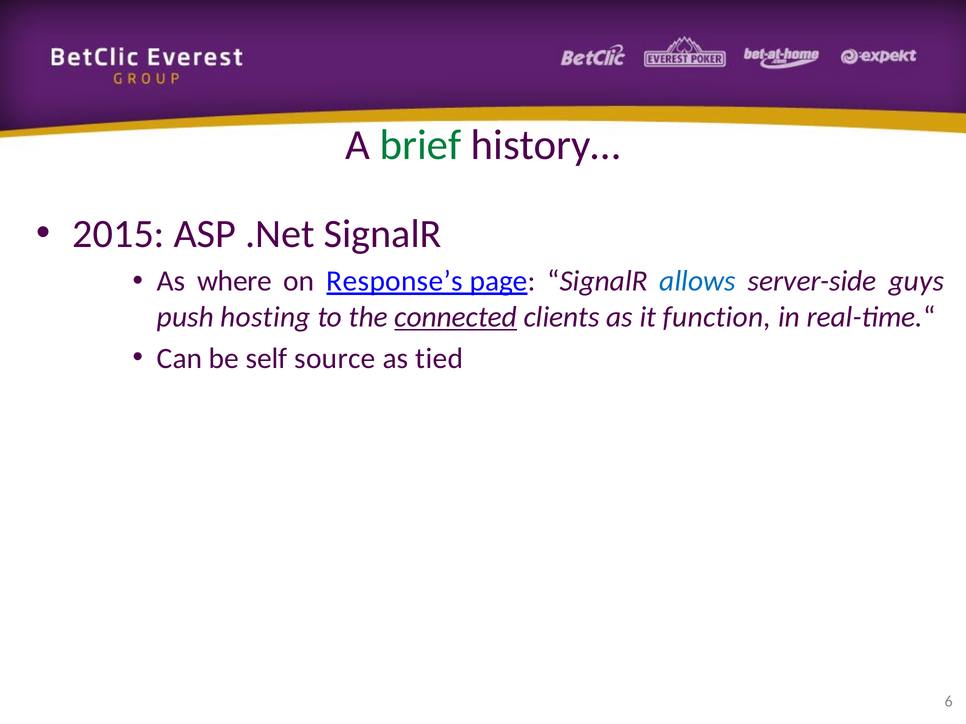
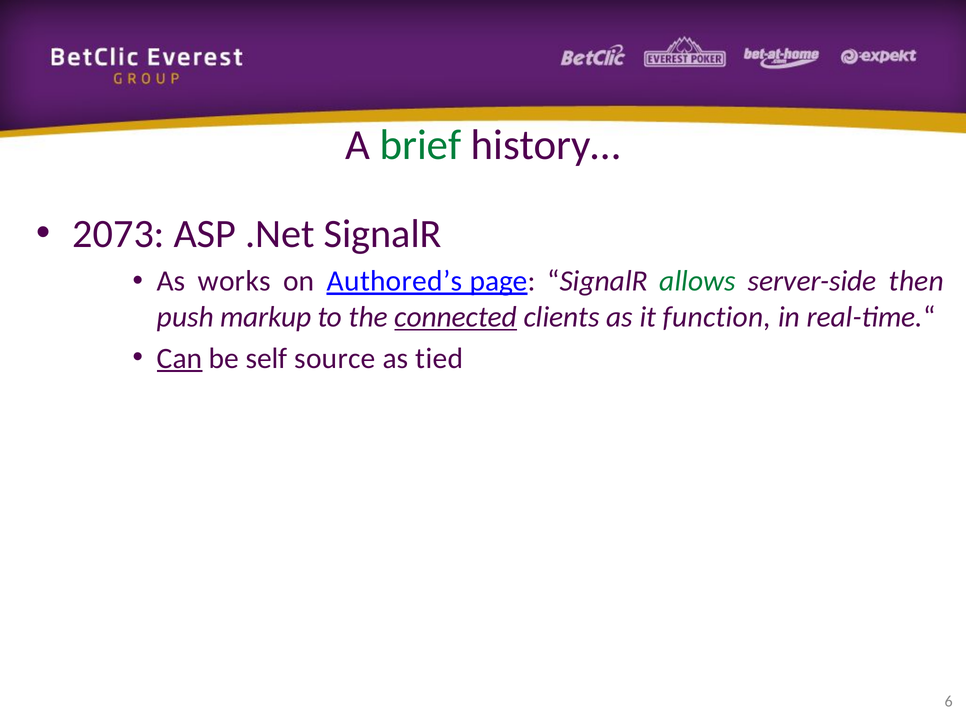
2015: 2015 -> 2073 (119, 234)
where: where -> works (234, 281)
Response’s: Response’s -> Authored’s (395, 281)
allows colour: blue -> green (698, 281)
guys: guys -> then (916, 281)
hosting: hosting -> markup (266, 317)
Can underline: none -> present (180, 359)
